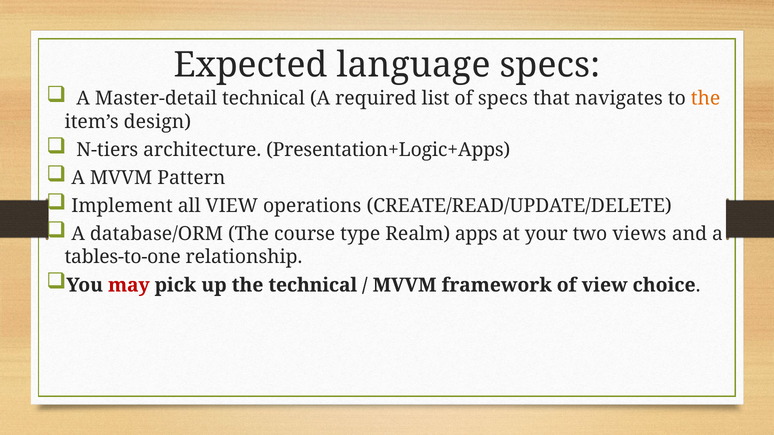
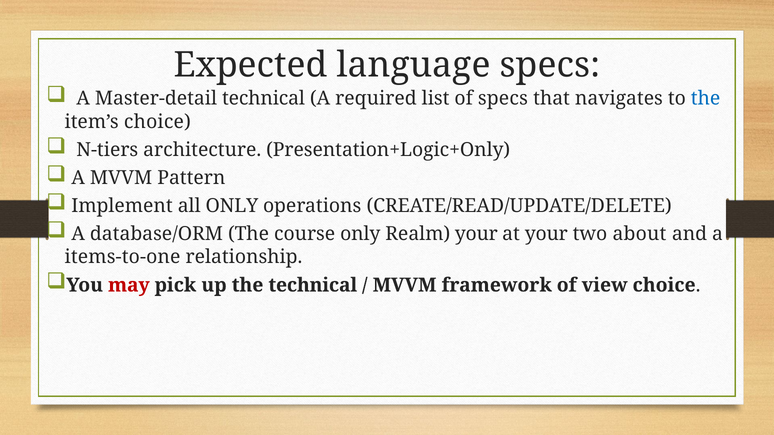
the colour: orange -> blue (706, 99)
item’s design: design -> choice (157, 122)
Presentation+Logic+Apps: Presentation+Logic+Apps -> Presentation+Logic+Only (388, 150)
all VIEW: VIEW -> ONLY (232, 206)
course type: type -> only (360, 234)
Realm apps: apps -> your (476, 234)
views: views -> about (639, 234)
tables-to-one: tables-to-one -> items-to-one (122, 257)
